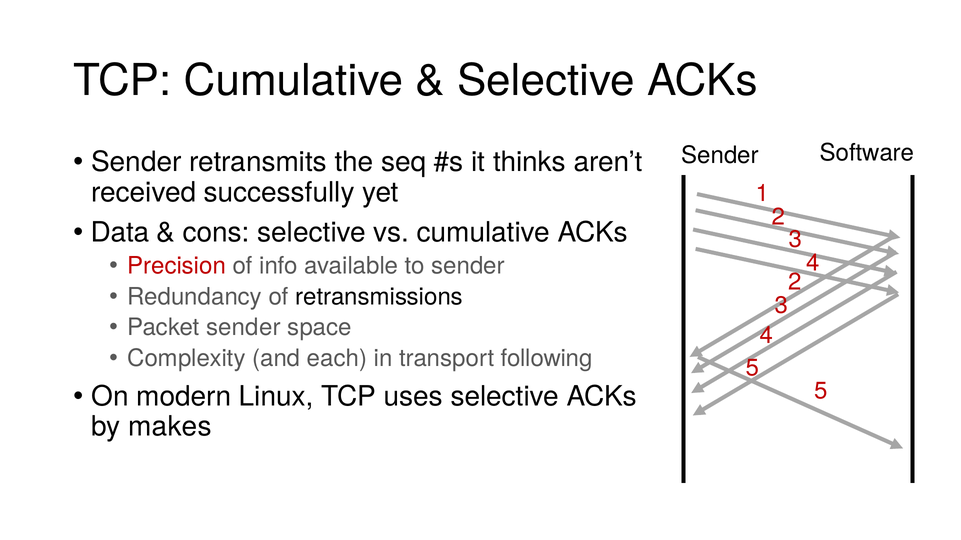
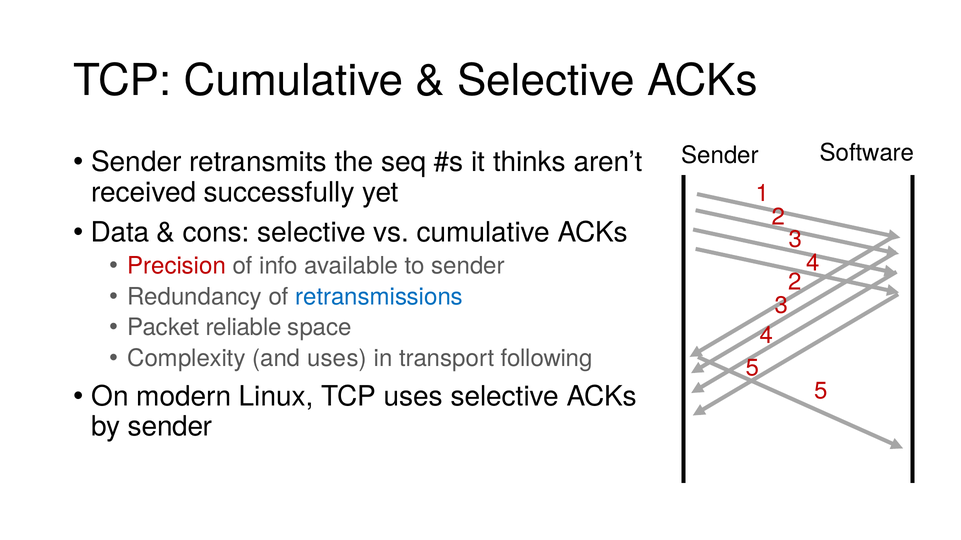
retransmissions colour: black -> blue (379, 297)
Packet sender: sender -> reliable (244, 328)
and each: each -> uses (337, 359)
by makes: makes -> sender (170, 427)
